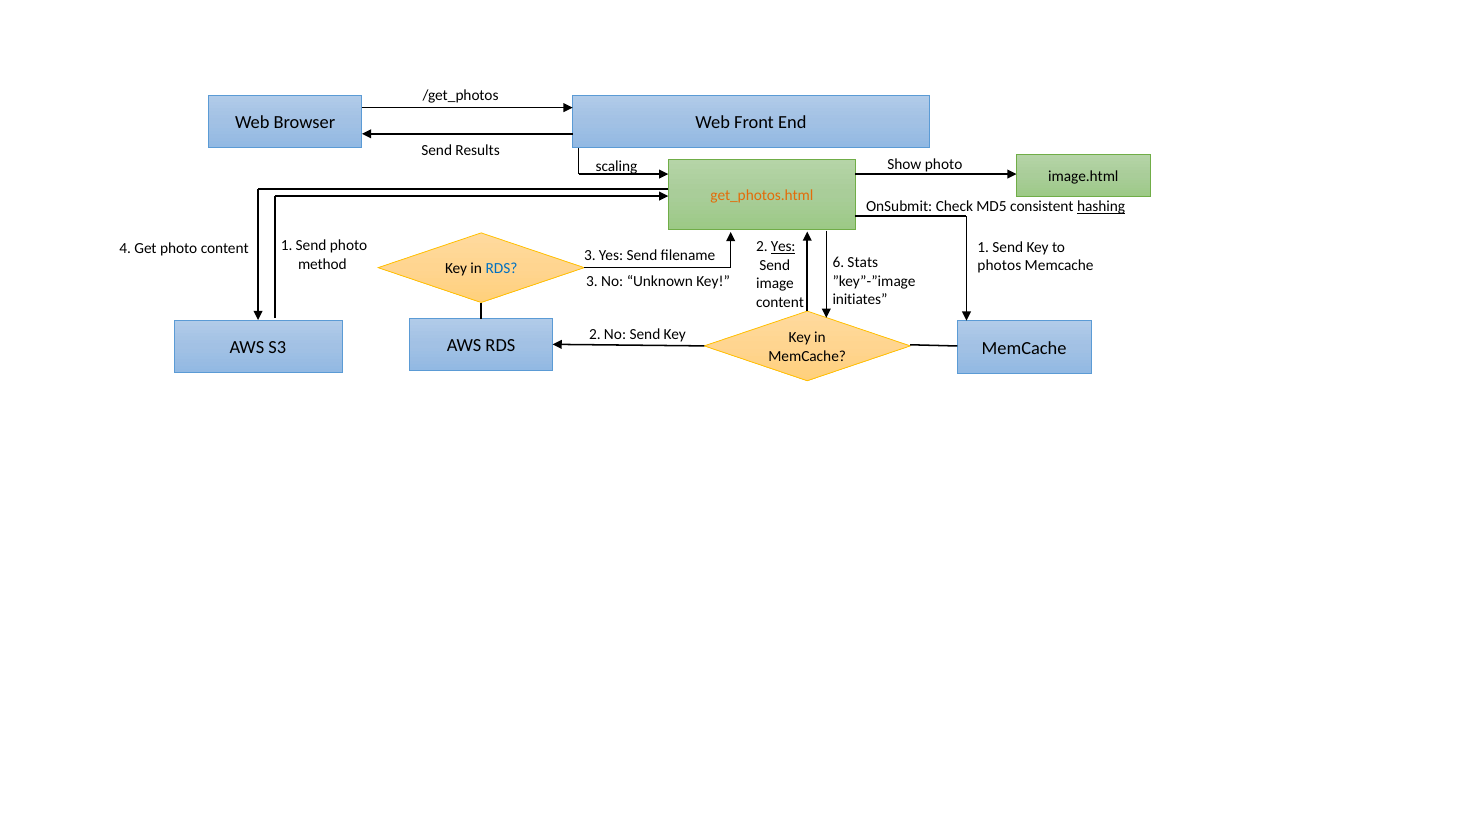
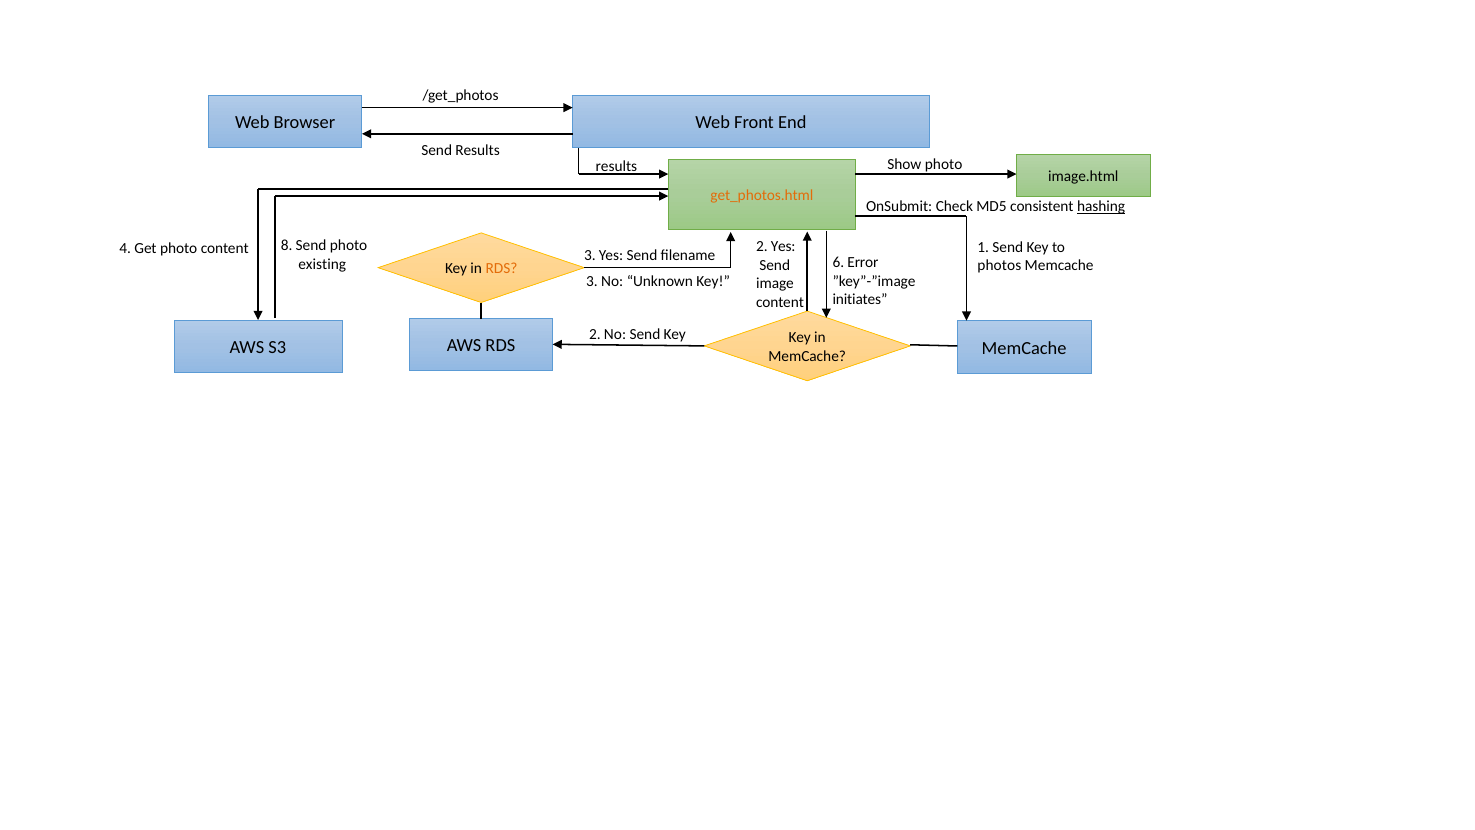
scaling: scaling -> results (616, 166)
Yes underline: present -> none (783, 247)
content 1: 1 -> 8 (287, 246)
Stats: Stats -> Error (863, 262)
method: method -> existing (322, 264)
RDS colour: blue -> orange (501, 269)
